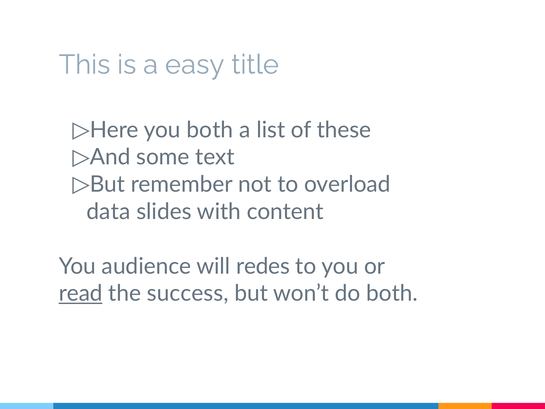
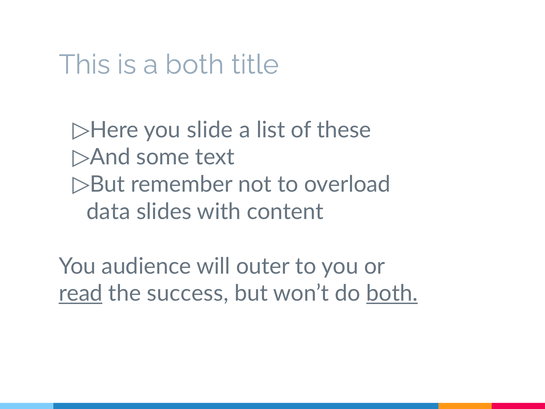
a easy: easy -> both (195, 65)
you both: both -> slide (210, 130)
redes: redes -> outer (263, 266)
both underline: none -> present (392, 293)
